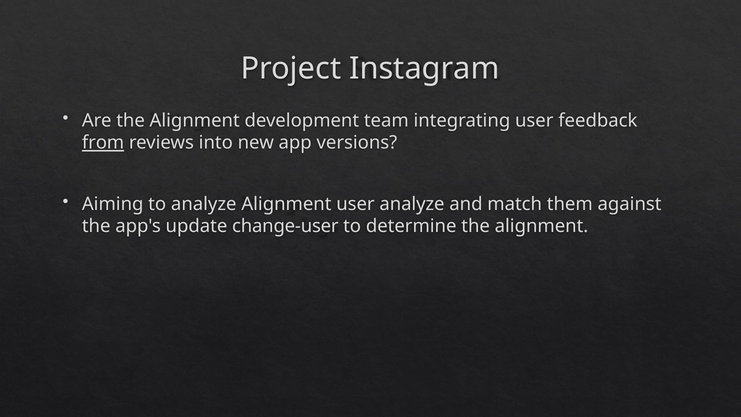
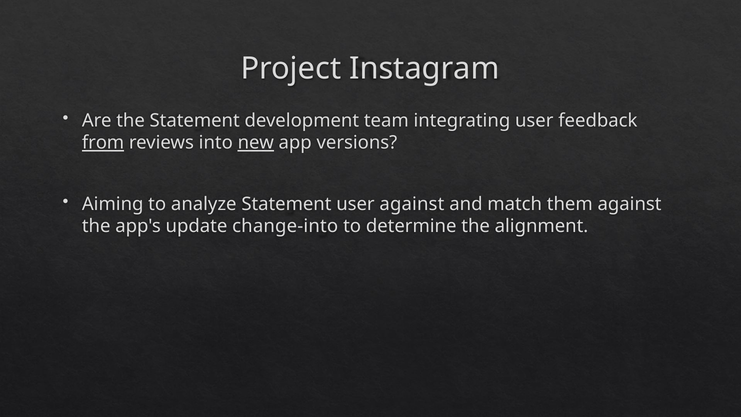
Are the Alignment: Alignment -> Statement (195, 120)
new underline: none -> present (256, 143)
analyze Alignment: Alignment -> Statement (286, 204)
user analyze: analyze -> against (412, 204)
change-user: change-user -> change-into (285, 226)
